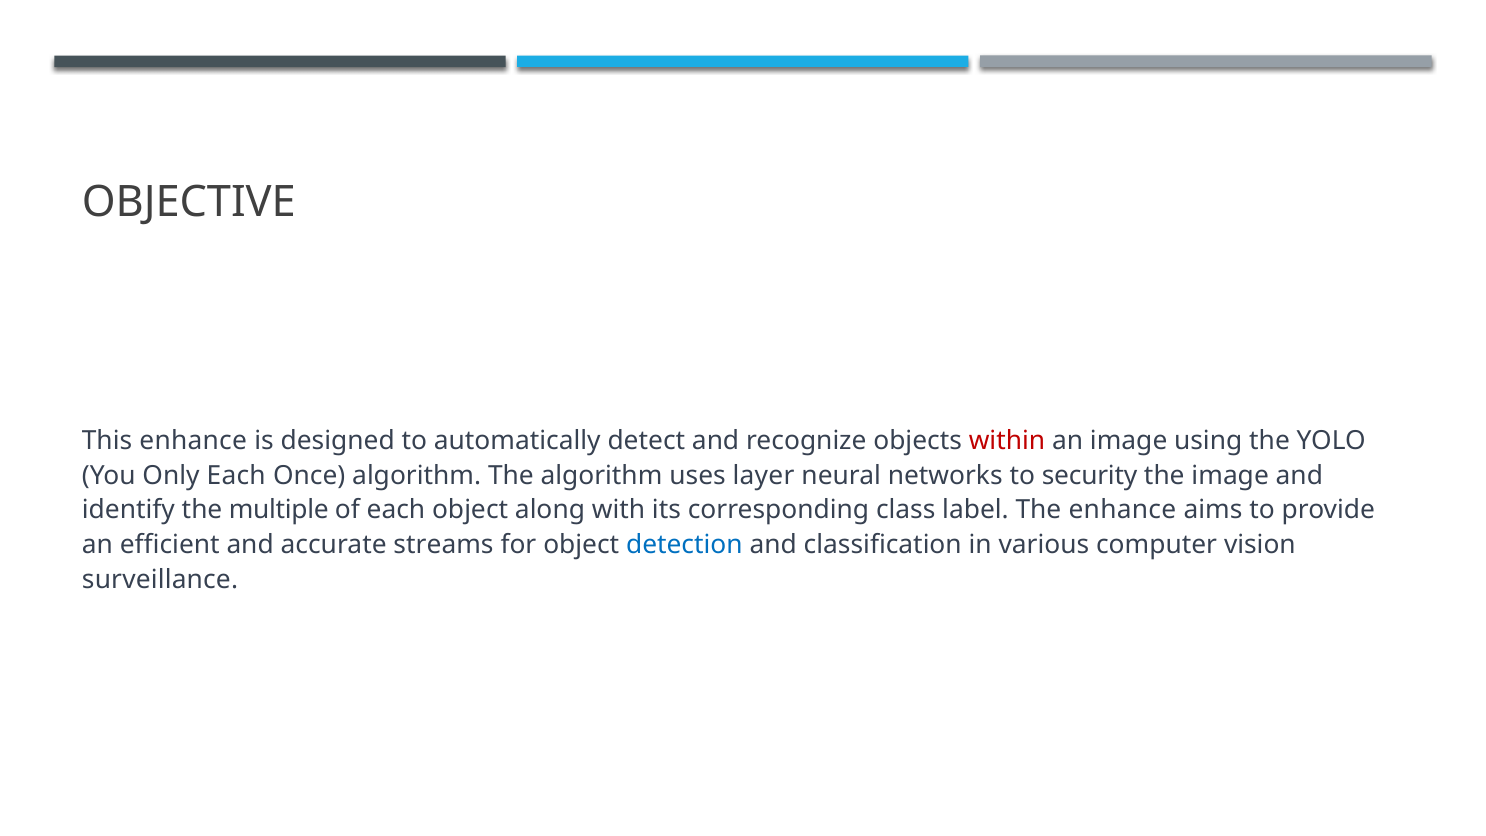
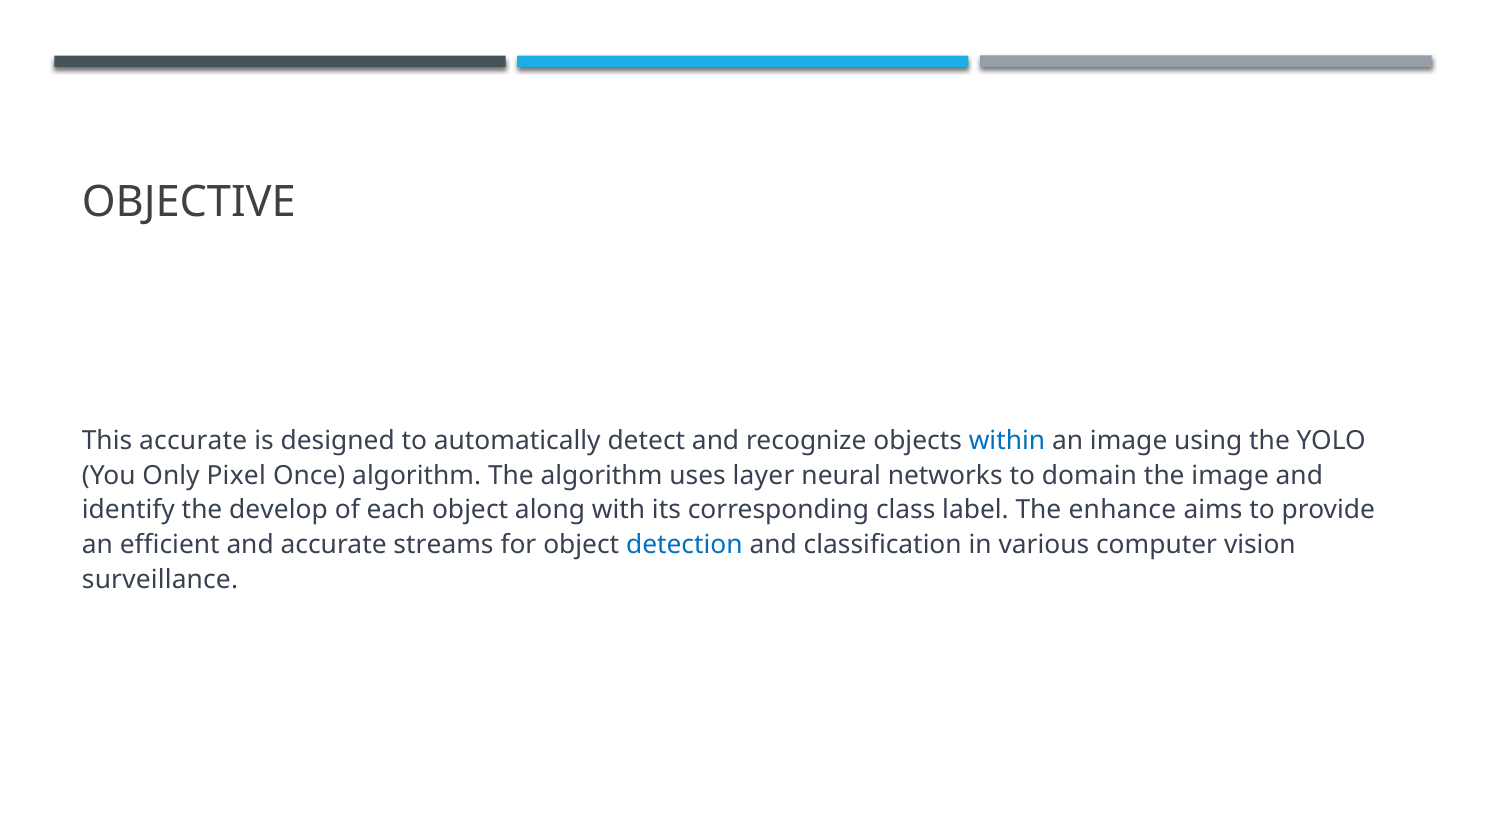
This enhance: enhance -> accurate (193, 441)
within colour: red -> blue (1007, 441)
Only Each: Each -> Pixel (236, 475)
security: security -> domain (1089, 475)
multiple: multiple -> develop (279, 510)
